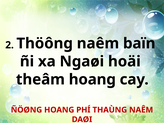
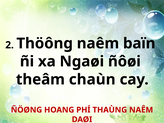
hoäi: hoäi -> ñôøi (124, 61)
theâm hoang: hoang -> chaùn (92, 79)
